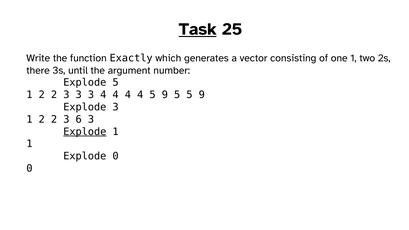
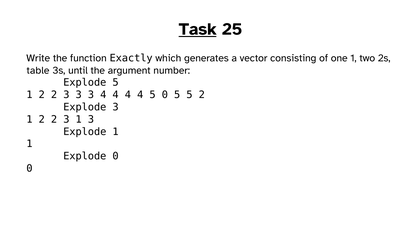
there: there -> table (38, 70)
4 5 9: 9 -> 0 (165, 95)
5 5 9: 9 -> 2 (202, 95)
2 3 6: 6 -> 1 (79, 119)
Explode underline: present -> none (85, 132)
